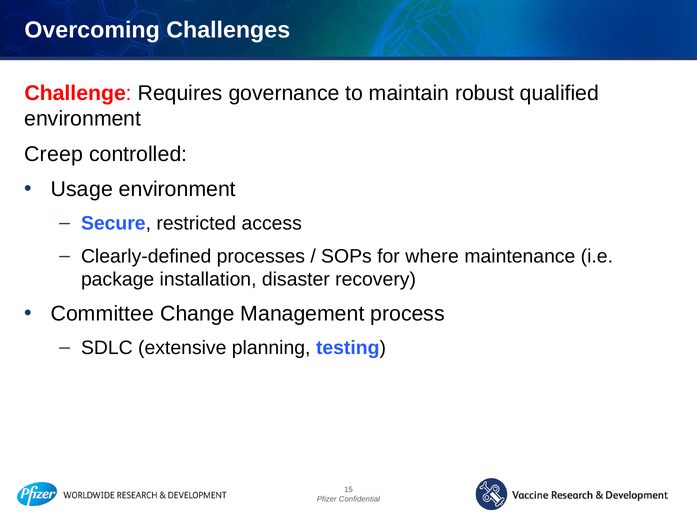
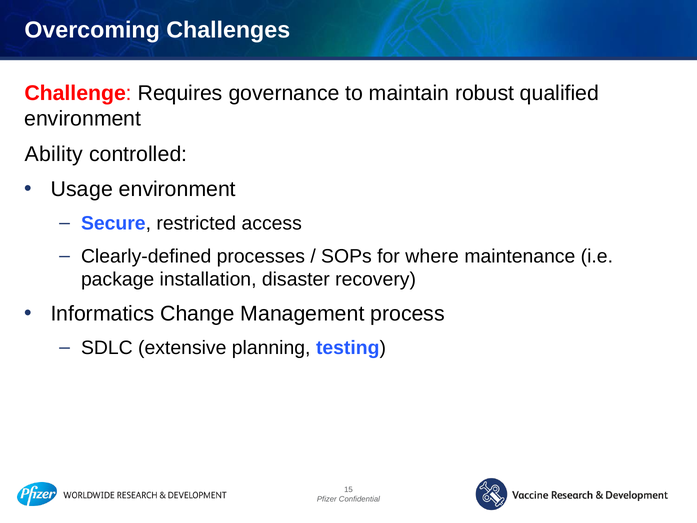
Creep: Creep -> Ability (54, 154)
Committee: Committee -> Informatics (102, 314)
